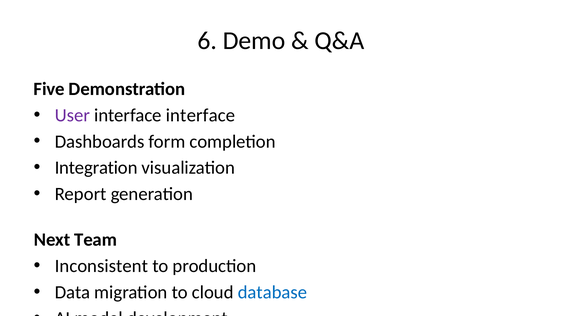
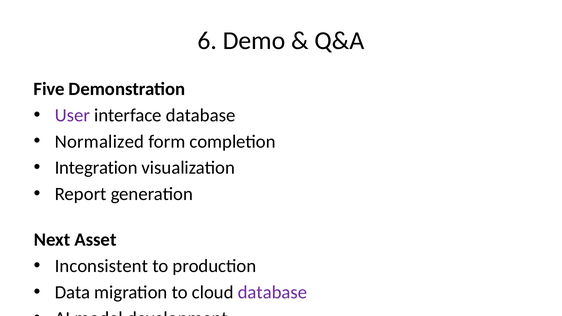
interface interface: interface -> database (201, 115)
Dashboards: Dashboards -> Normalized (100, 142)
Next Team: Team -> Asset (96, 240)
database colour: blue -> purple (272, 292)
